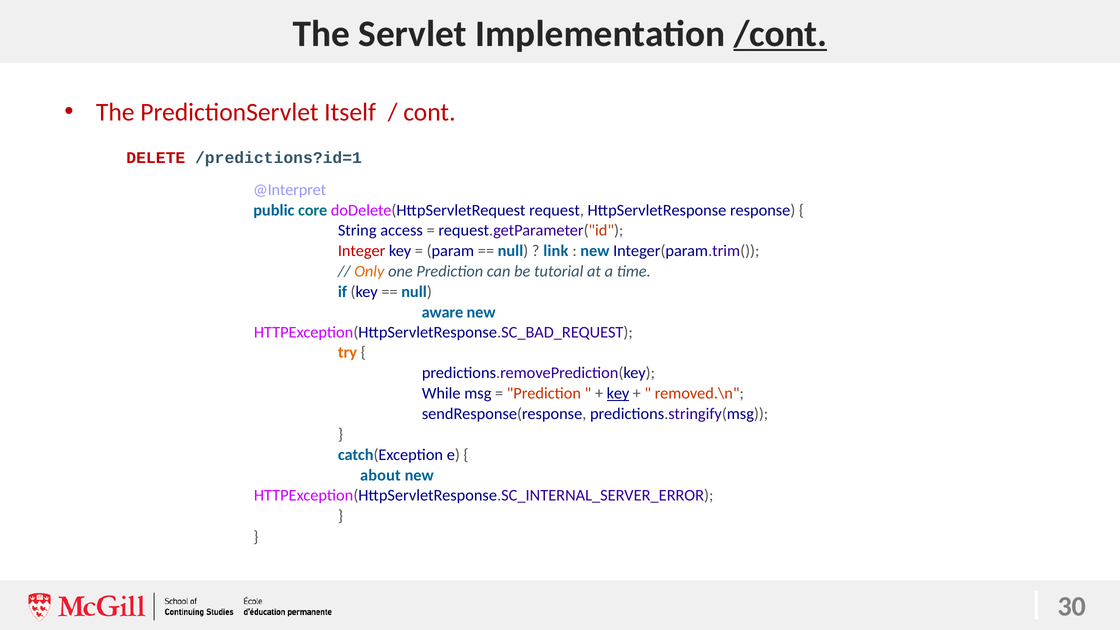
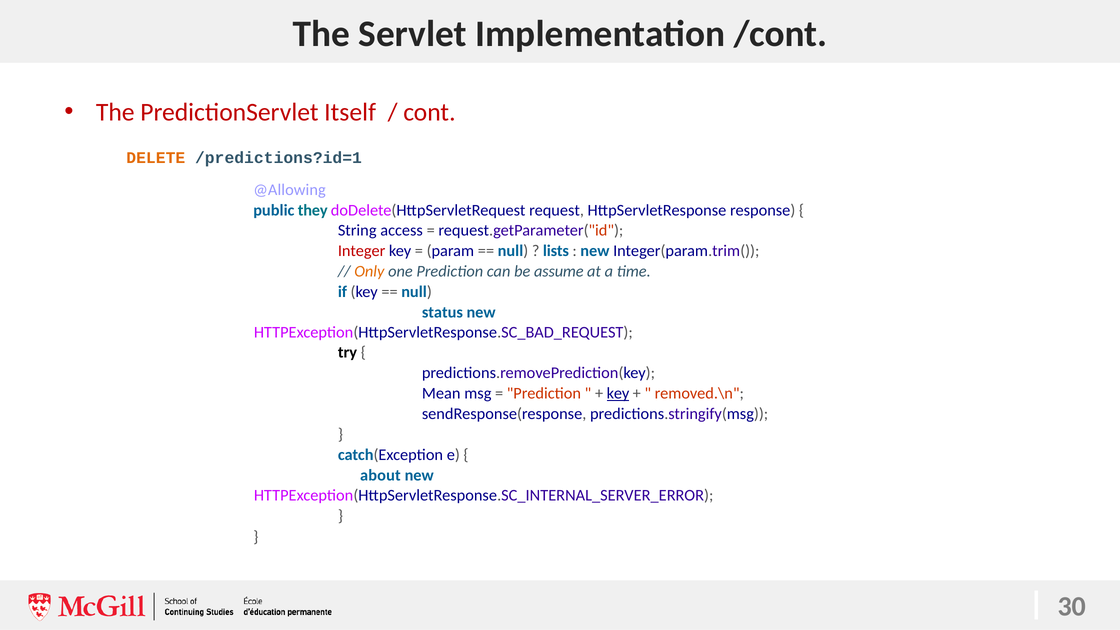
/cont underline: present -> none (780, 34)
DELETE colour: red -> orange (156, 158)
@Interpret: @Interpret -> @Allowing (290, 190)
core: core -> they (313, 210)
link: link -> lists (556, 251)
tutorial: tutorial -> assume (559, 271)
aware: aware -> status (442, 312)
try colour: orange -> black (347, 353)
While: While -> Mean (441, 393)
